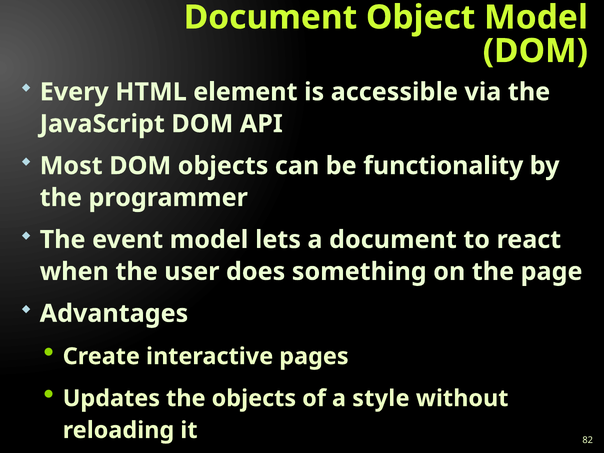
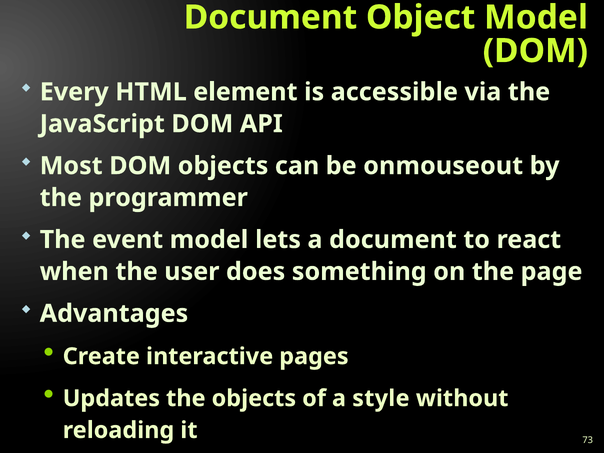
functionality: functionality -> onmouseout (443, 166)
82: 82 -> 73 (588, 440)
